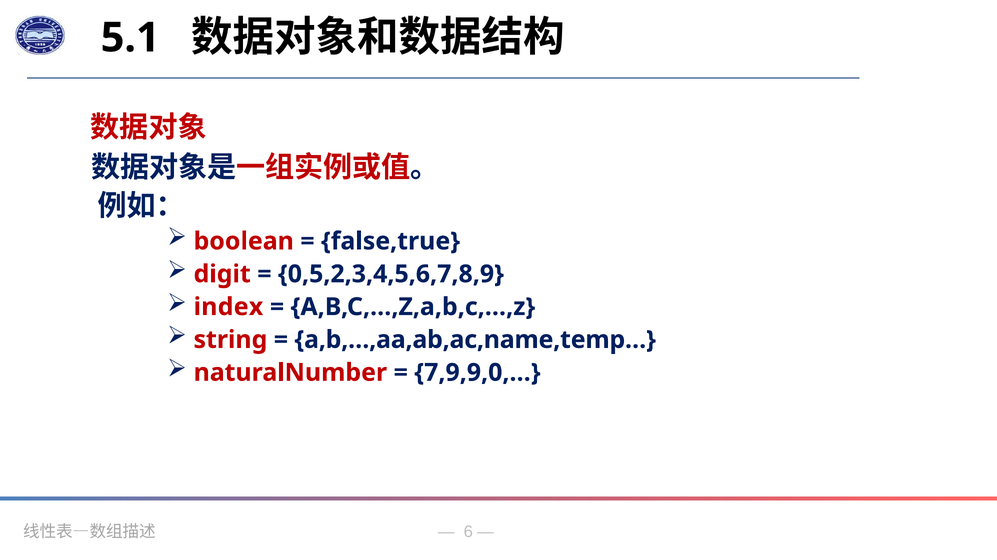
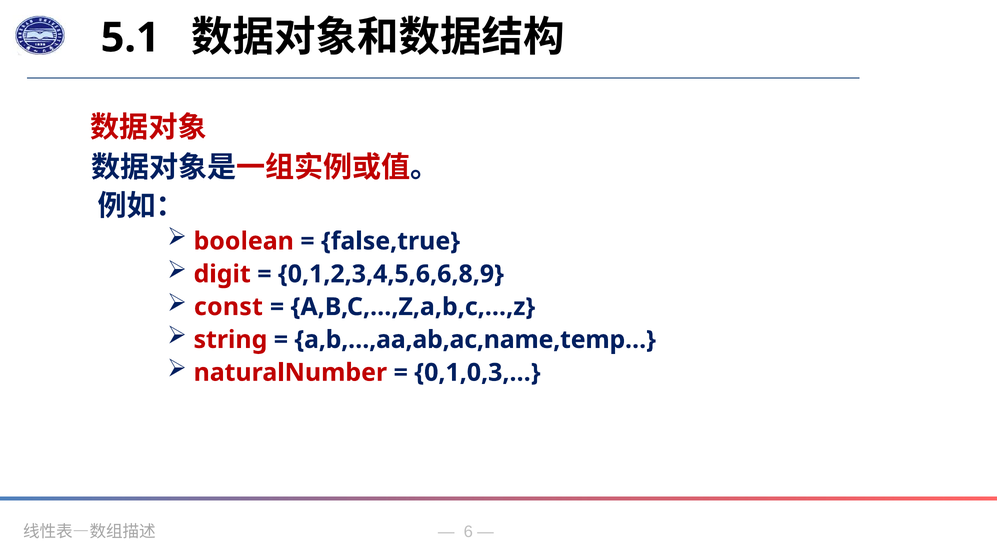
0,5,2,3,4,5,6,7,8,9: 0,5,2,3,4,5,6,7,8,9 -> 0,1,2,3,4,5,6,6,8,9 (391, 274)
index: index -> const (228, 307)
7,9,9,0,…: 7,9,9,0,… -> 0,1,0,3,… (477, 373)
